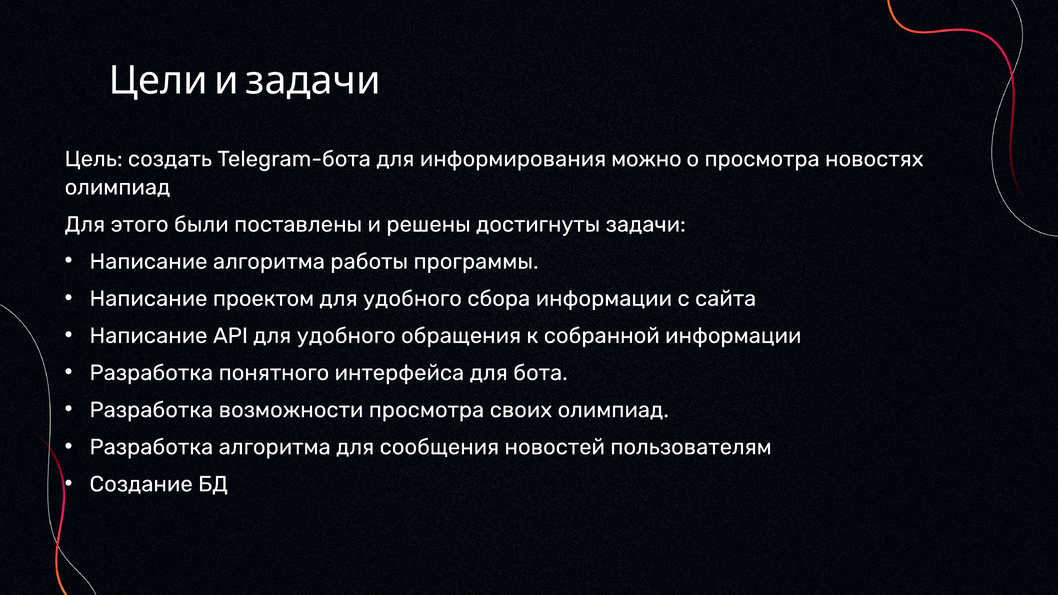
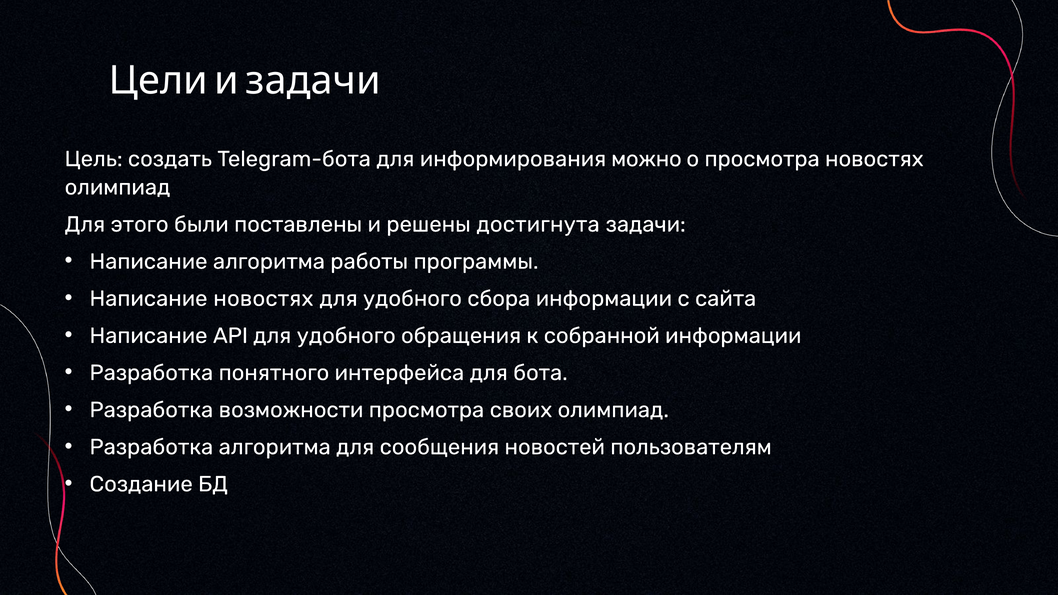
достигнуты: достигнуты -> достигнута (538, 224)
Написание проектом: проектом -> новостях (263, 299)
